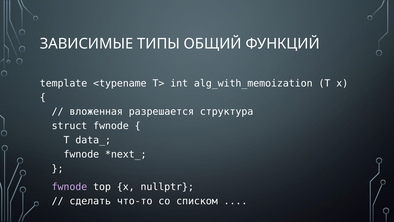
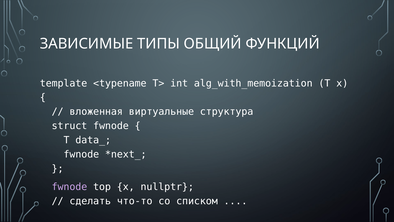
разрешается: разрешается -> виртуальные (161, 112)
